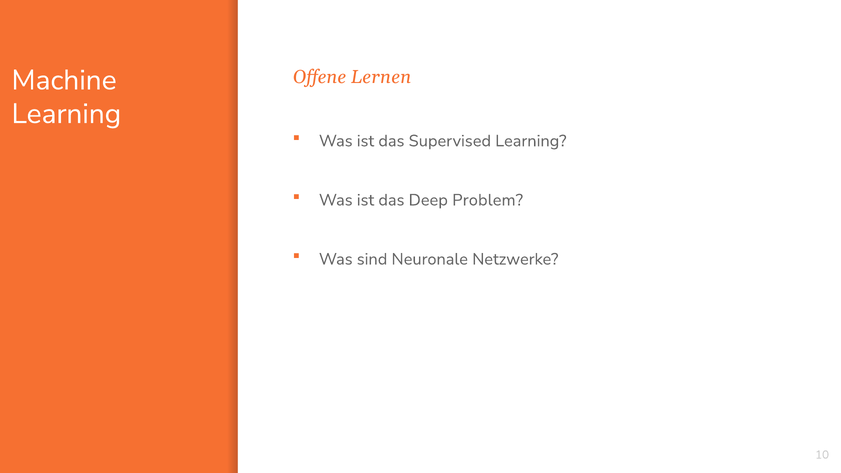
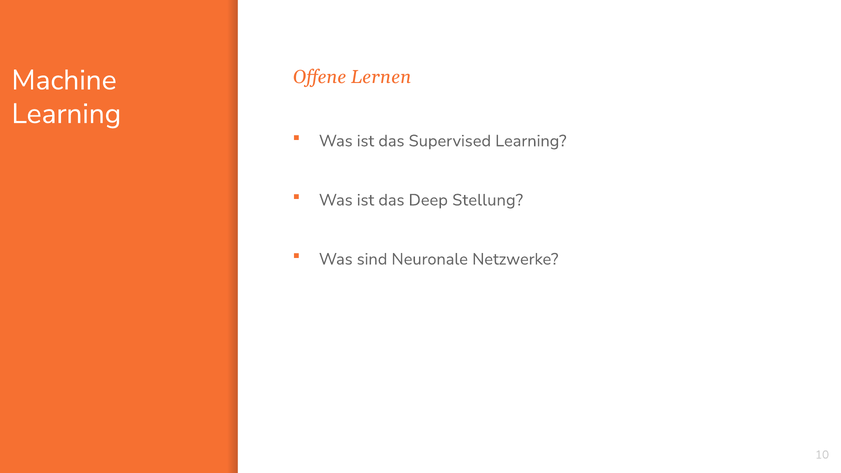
Problem: Problem -> Stellung (488, 200)
